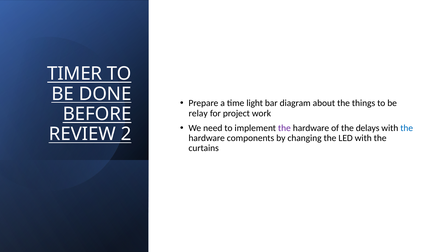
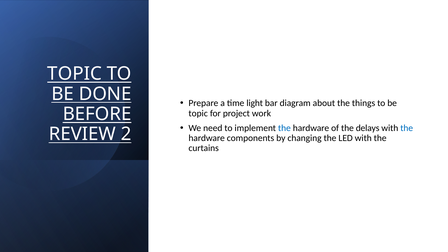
TIMER: TIMER -> TOPIC (75, 74)
relay: relay -> topic (198, 113)
the colour: purple -> blue (284, 128)
